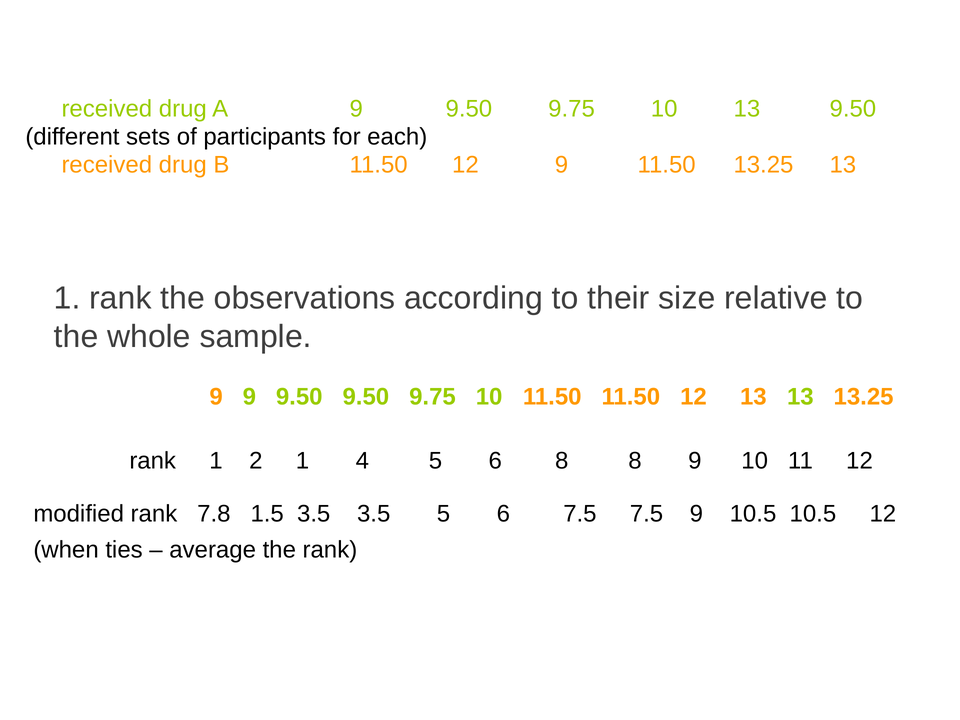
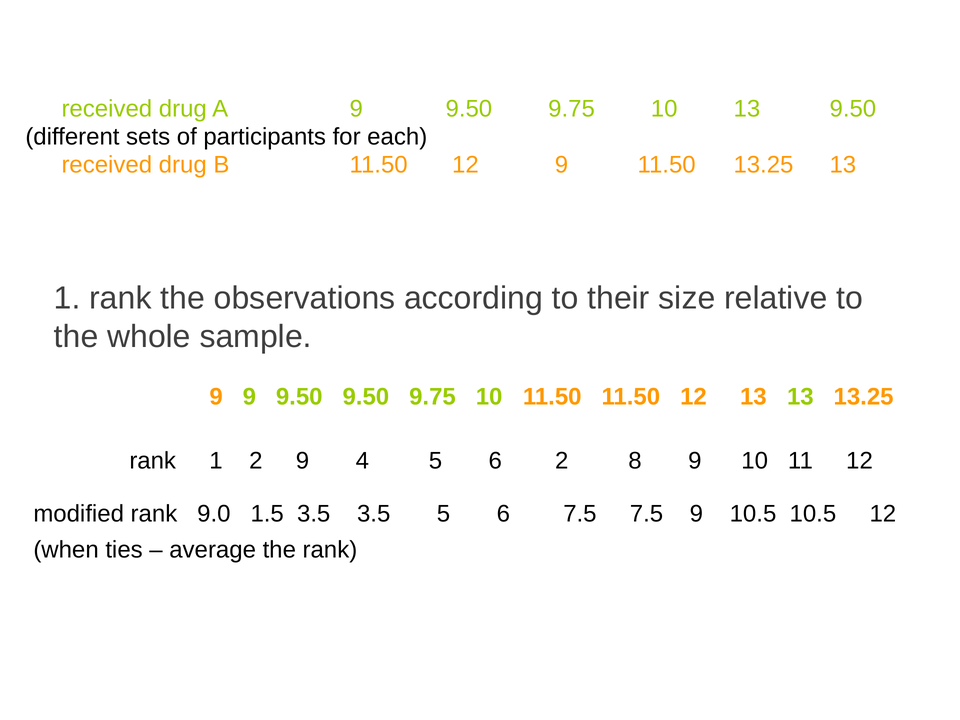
2 1: 1 -> 9 (302, 461)
6 8: 8 -> 2 (562, 461)
7.8: 7.8 -> 9.0 (214, 514)
